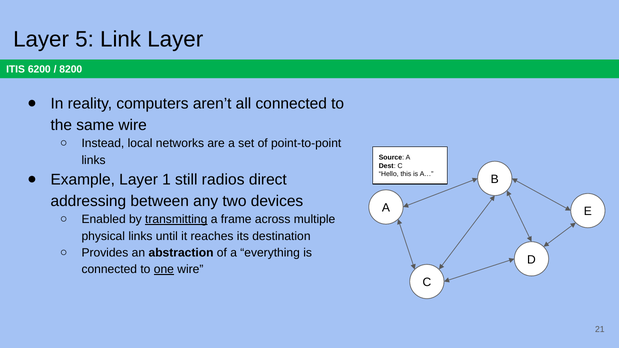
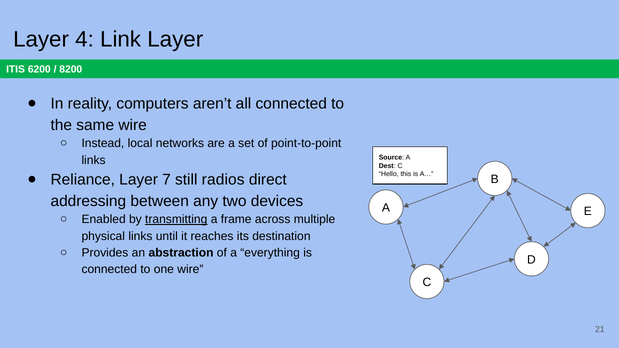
5: 5 -> 4 (85, 39)
Example: Example -> Reliance (83, 180)
1: 1 -> 7 (167, 180)
one underline: present -> none (164, 269)
